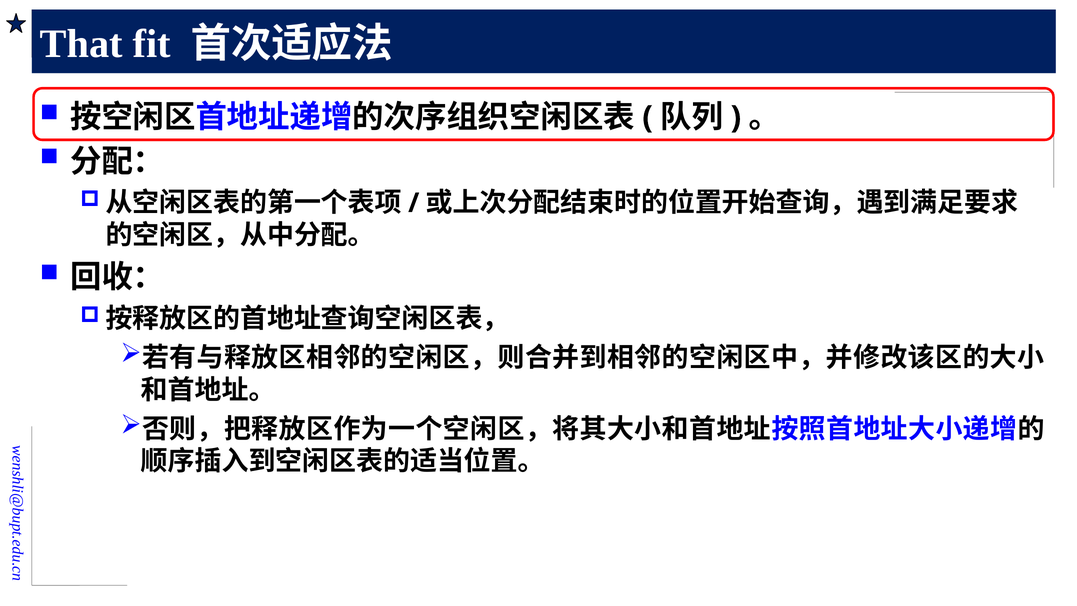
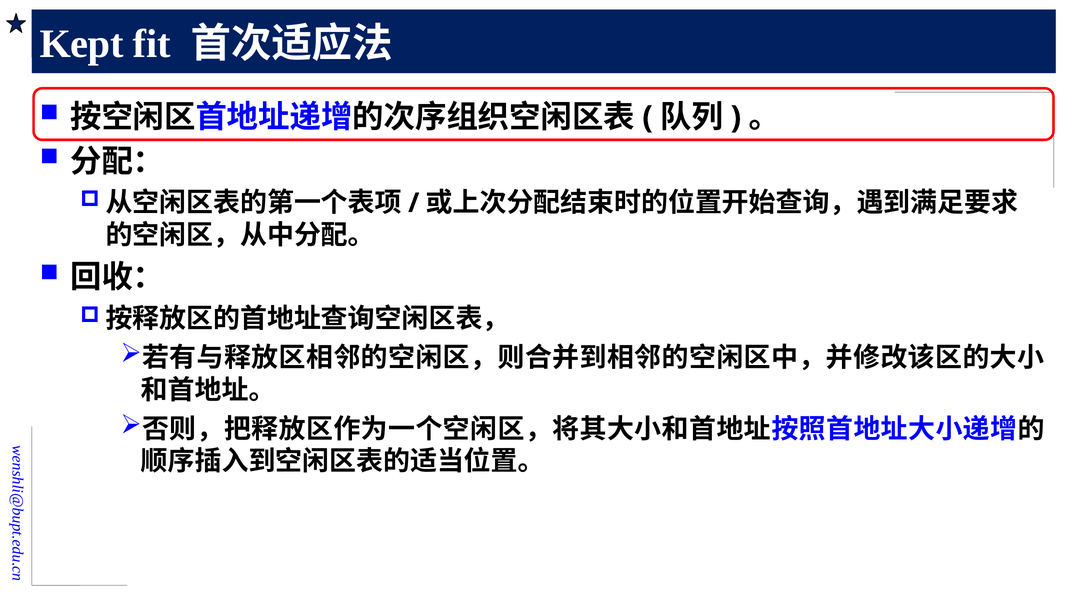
That: That -> Kept (81, 44)
